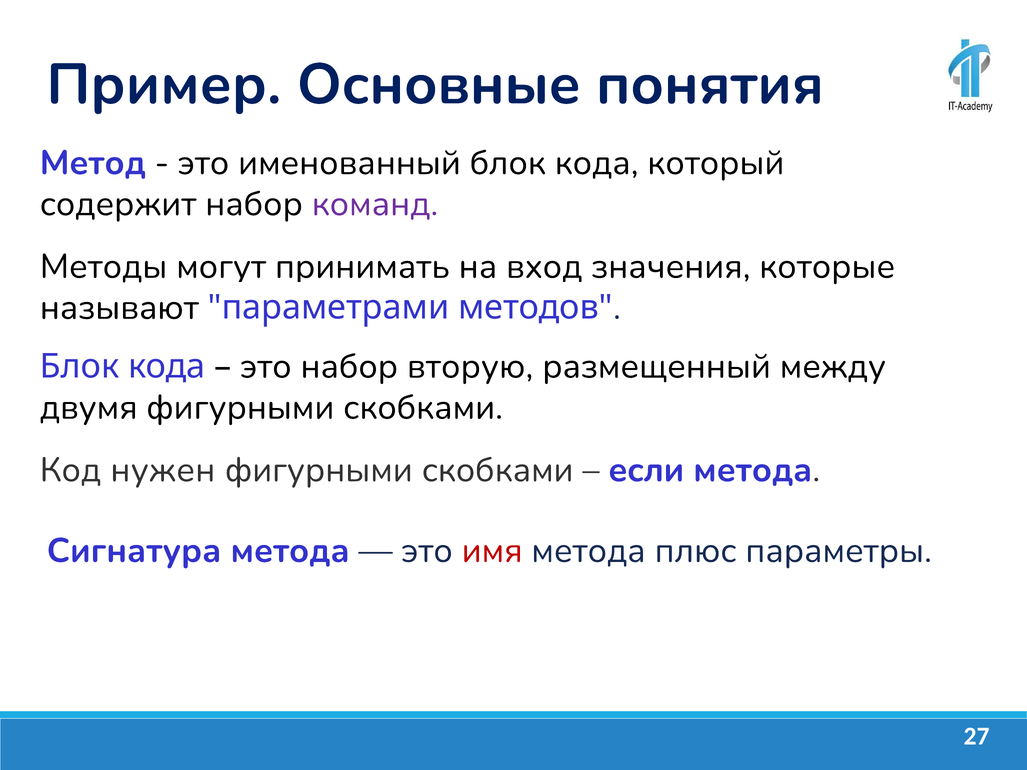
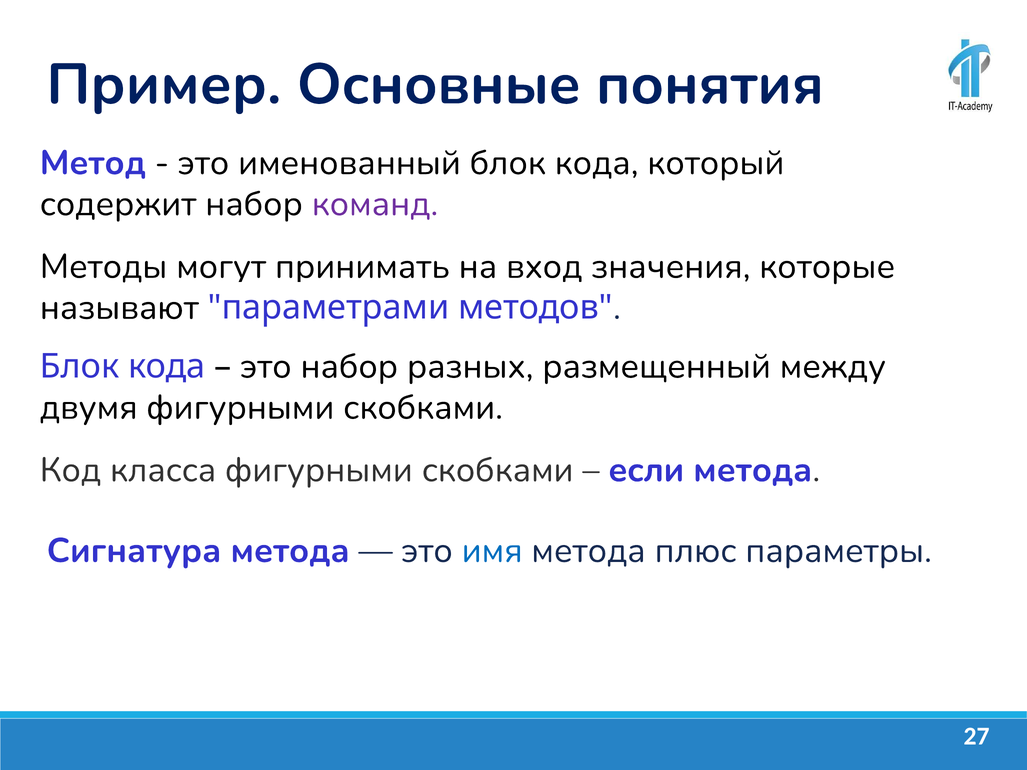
вторую: вторую -> разных (470, 366)
нужен: нужен -> класса (163, 470)
имя colour: red -> blue (492, 551)
